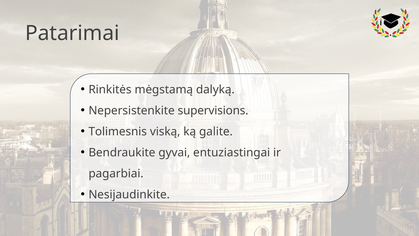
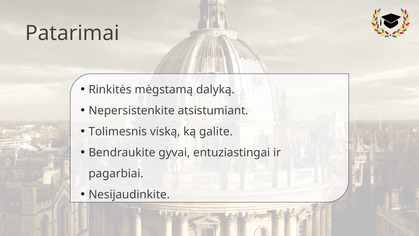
supervisions: supervisions -> atsistumiant (213, 111)
